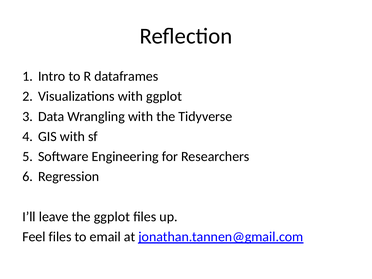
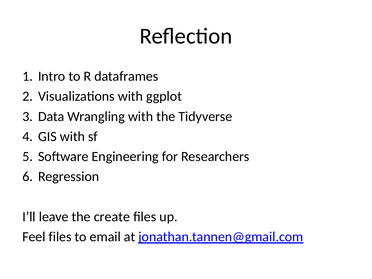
the ggplot: ggplot -> create (112, 217)
